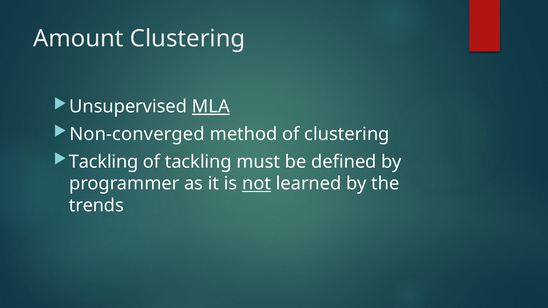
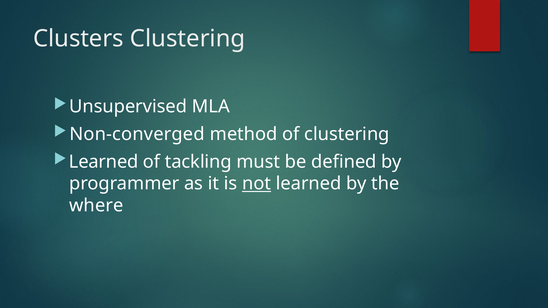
Amount: Amount -> Clusters (78, 38)
MLA underline: present -> none (211, 107)
Tackling: Tackling -> Learned (104, 162)
trends: trends -> where (96, 206)
